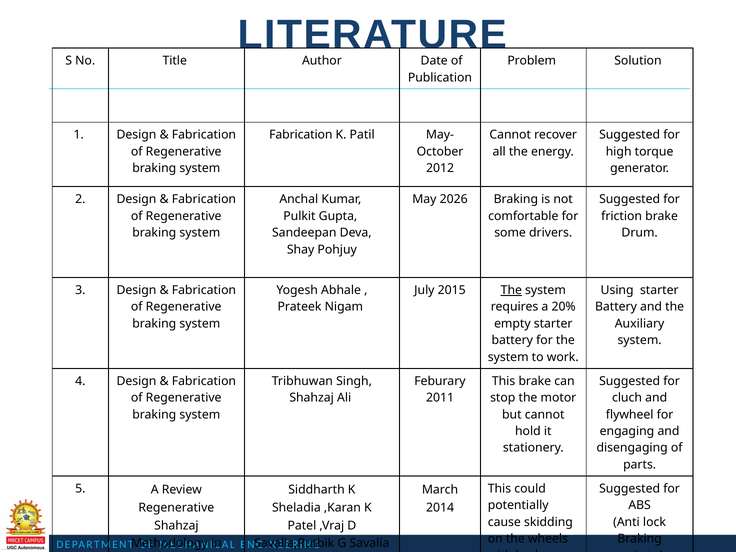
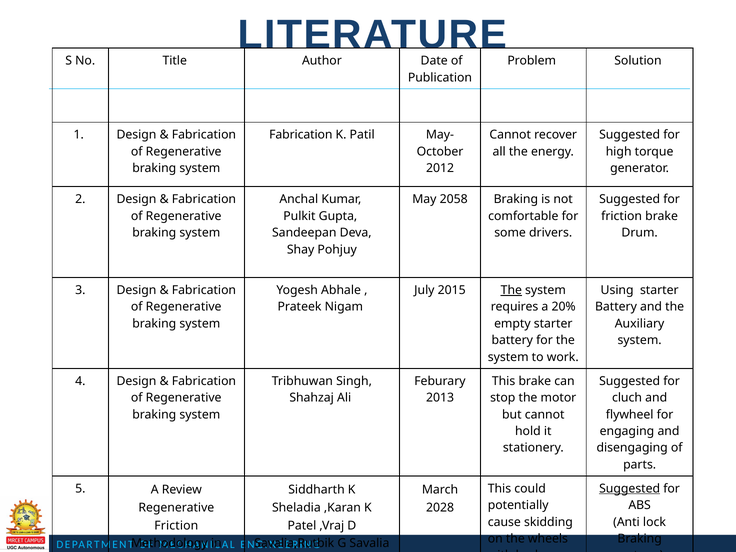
2026: 2026 -> 2058 (454, 199)
2011: 2011 -> 2013 (440, 398)
Suggested underline: none -> present (630, 489)
2014: 2014 -> 2028 (440, 508)
Shahzaj: Shahzaj -> Friction (176, 525)
